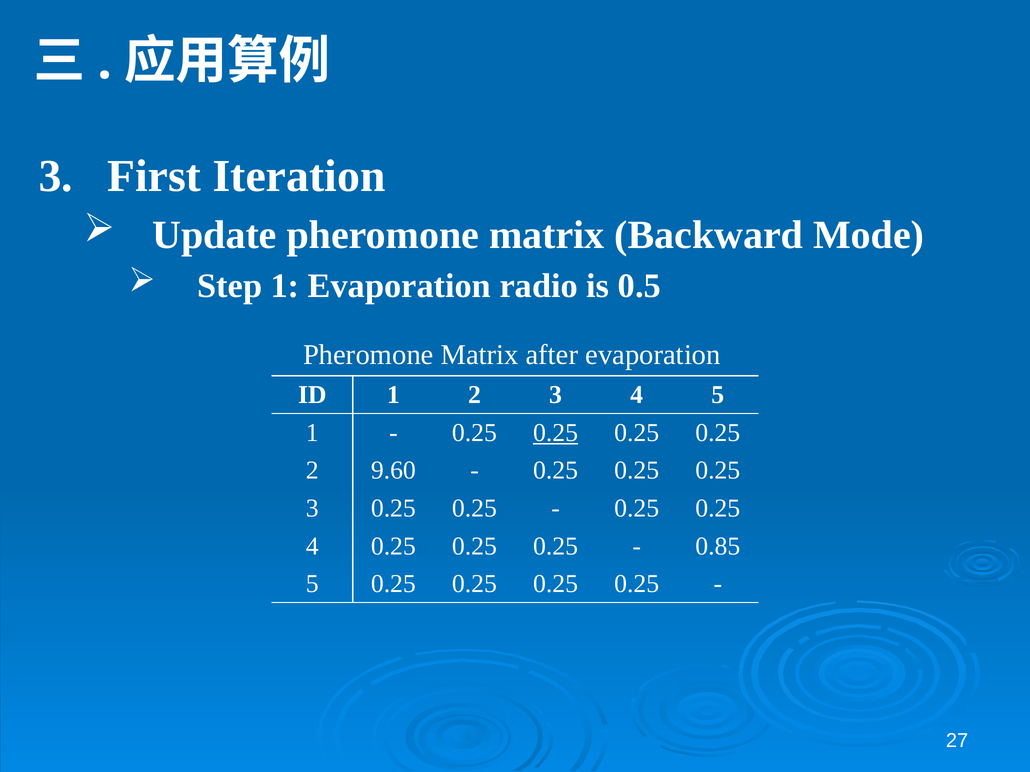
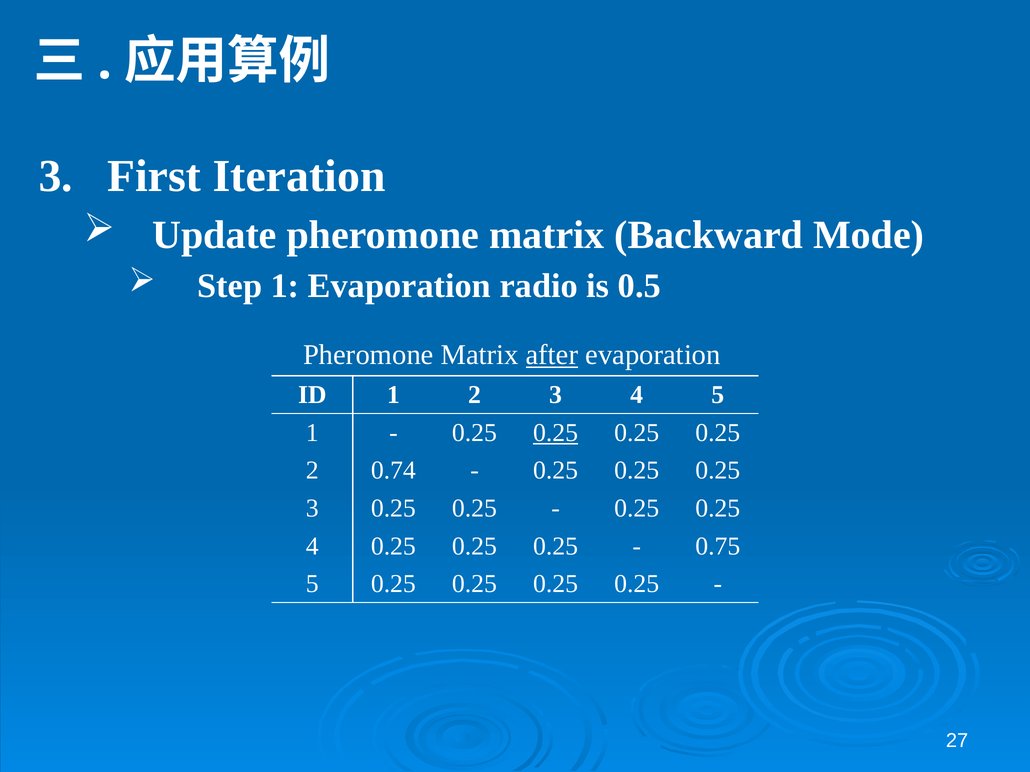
after underline: none -> present (552, 355)
9.60: 9.60 -> 0.74 (393, 471)
0.85: 0.85 -> 0.75 (718, 546)
